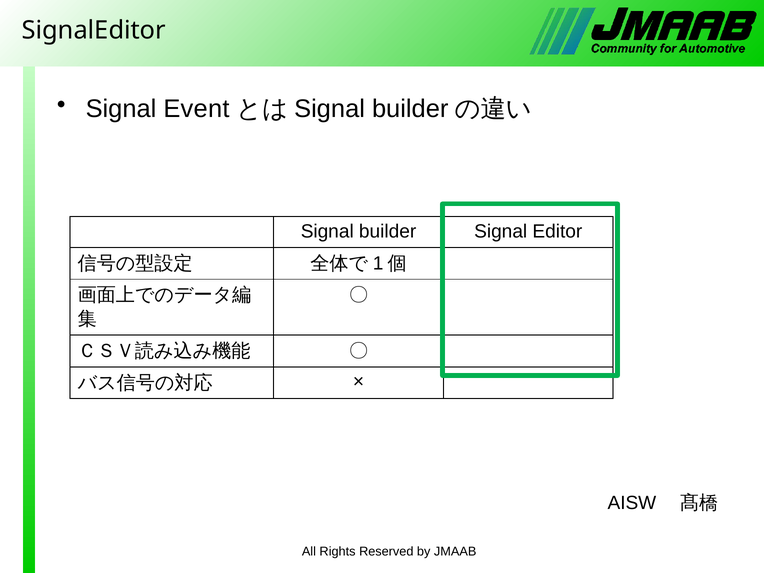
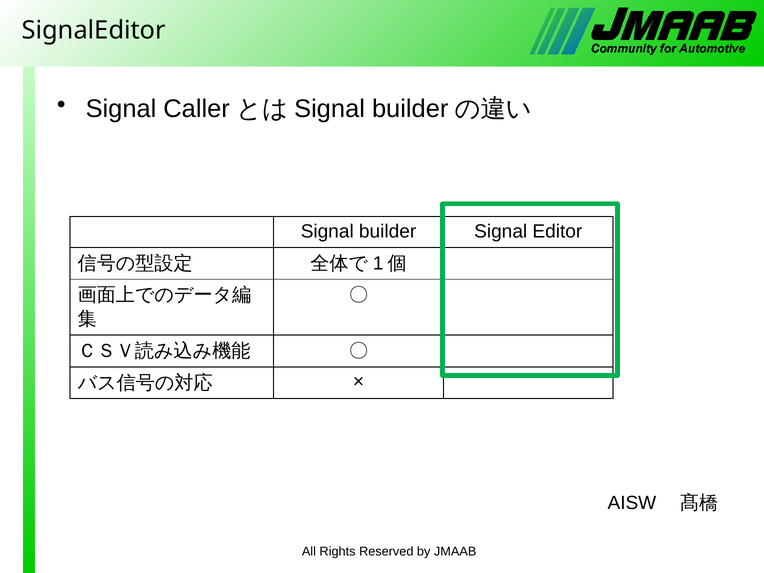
Event: Event -> Caller (197, 109)
